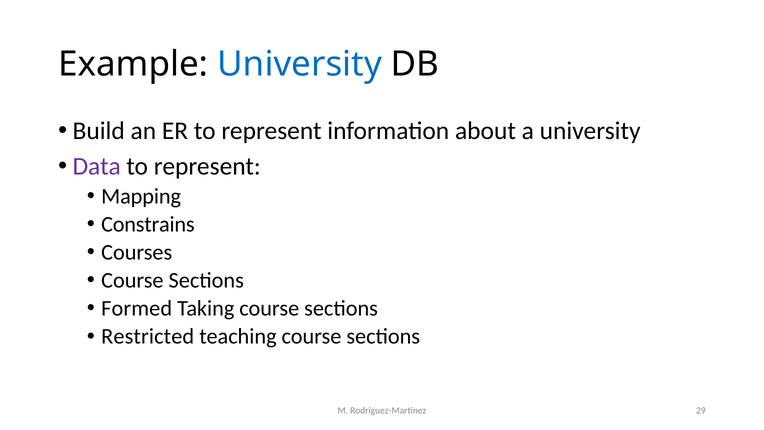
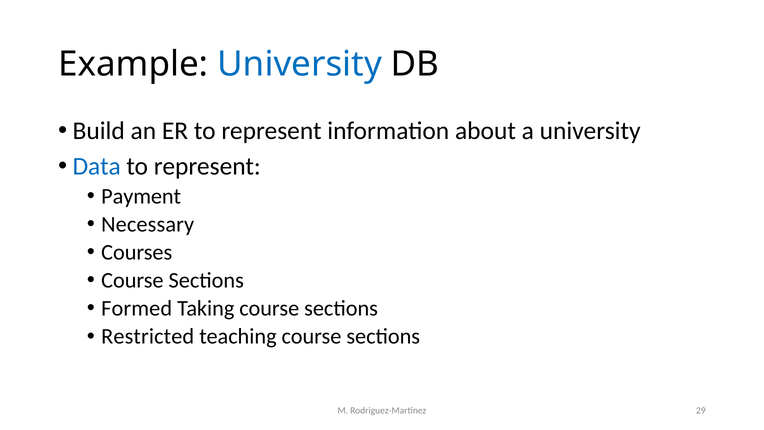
Data colour: purple -> blue (97, 166)
Mapping: Mapping -> Payment (141, 196)
Constrains: Constrains -> Necessary (148, 224)
